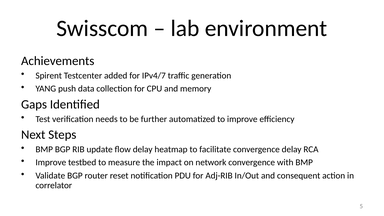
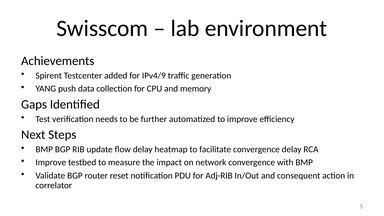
IPv4/7: IPv4/7 -> IPv4/9 (154, 76)
